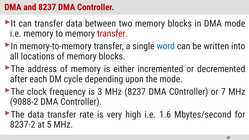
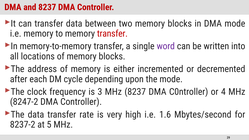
word colour: blue -> purple (166, 46)
7: 7 -> 4 (223, 92)
9088-2: 9088-2 -> 8247-2 (24, 102)
